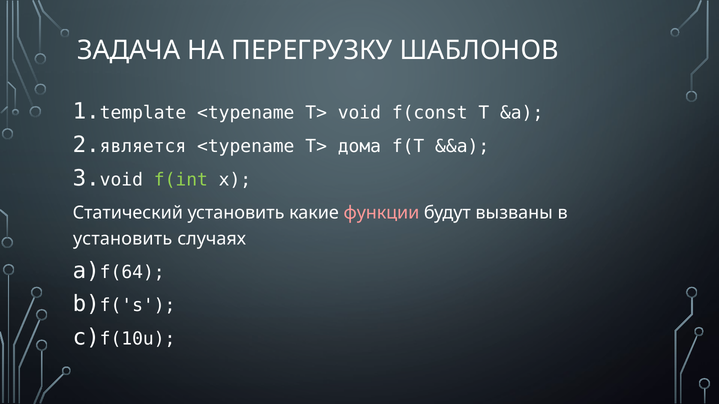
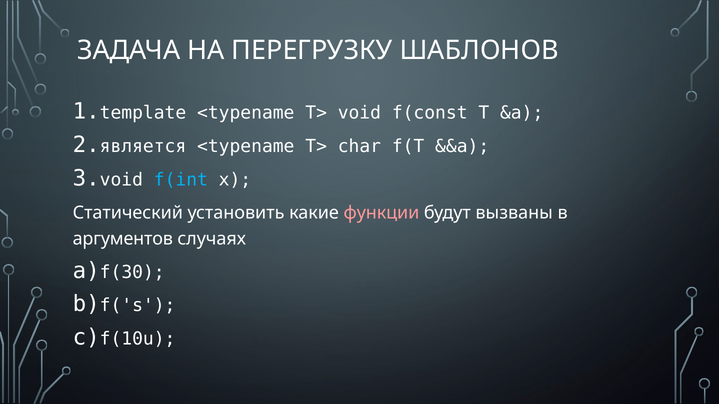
дома: дома -> char (359, 146)
f(int colour: light green -> light blue (181, 180)
установить: установить -> аргументов (123, 239)
f(64: f(64 -> f(30 (132, 272)
